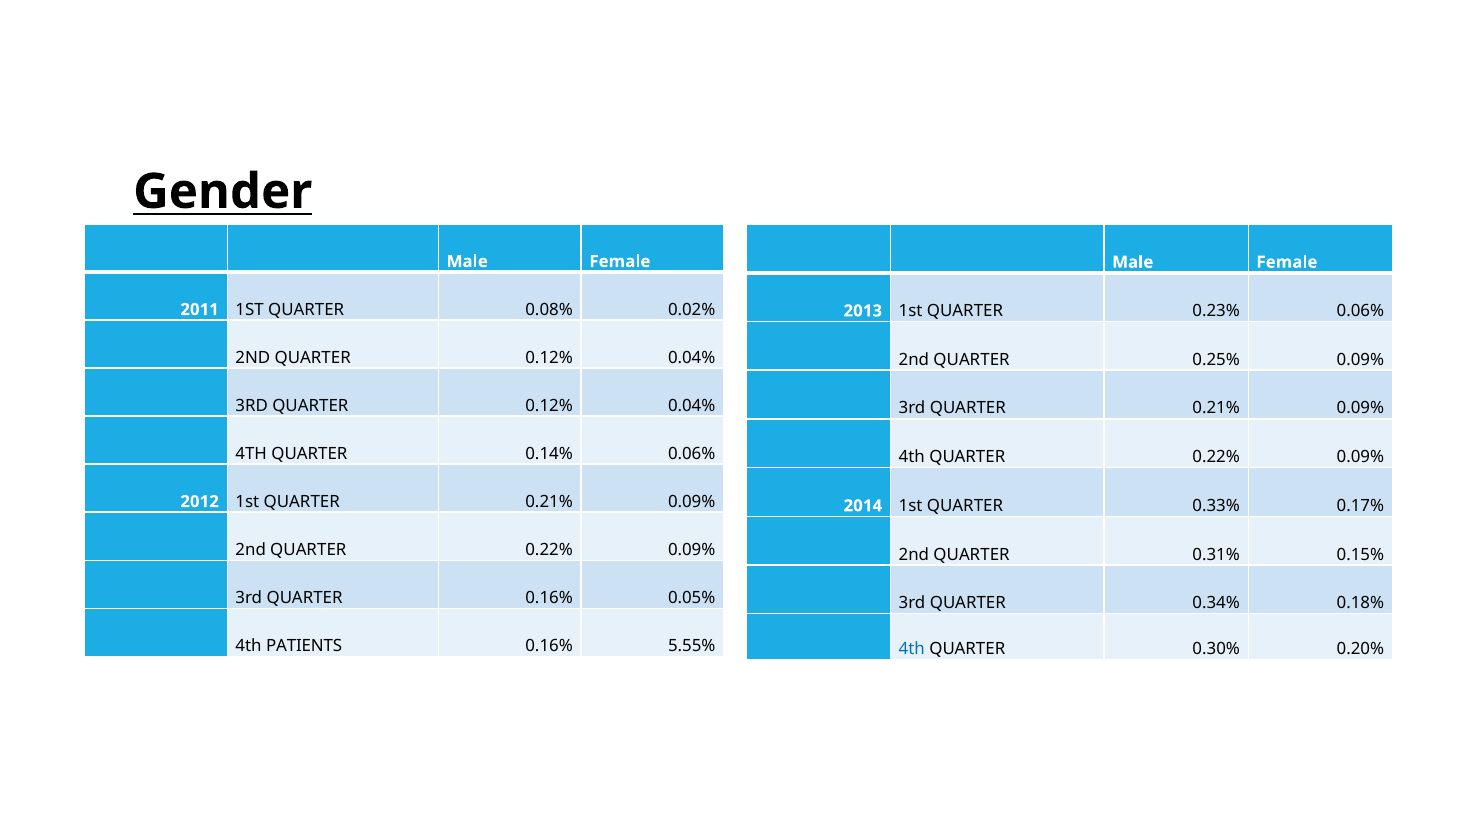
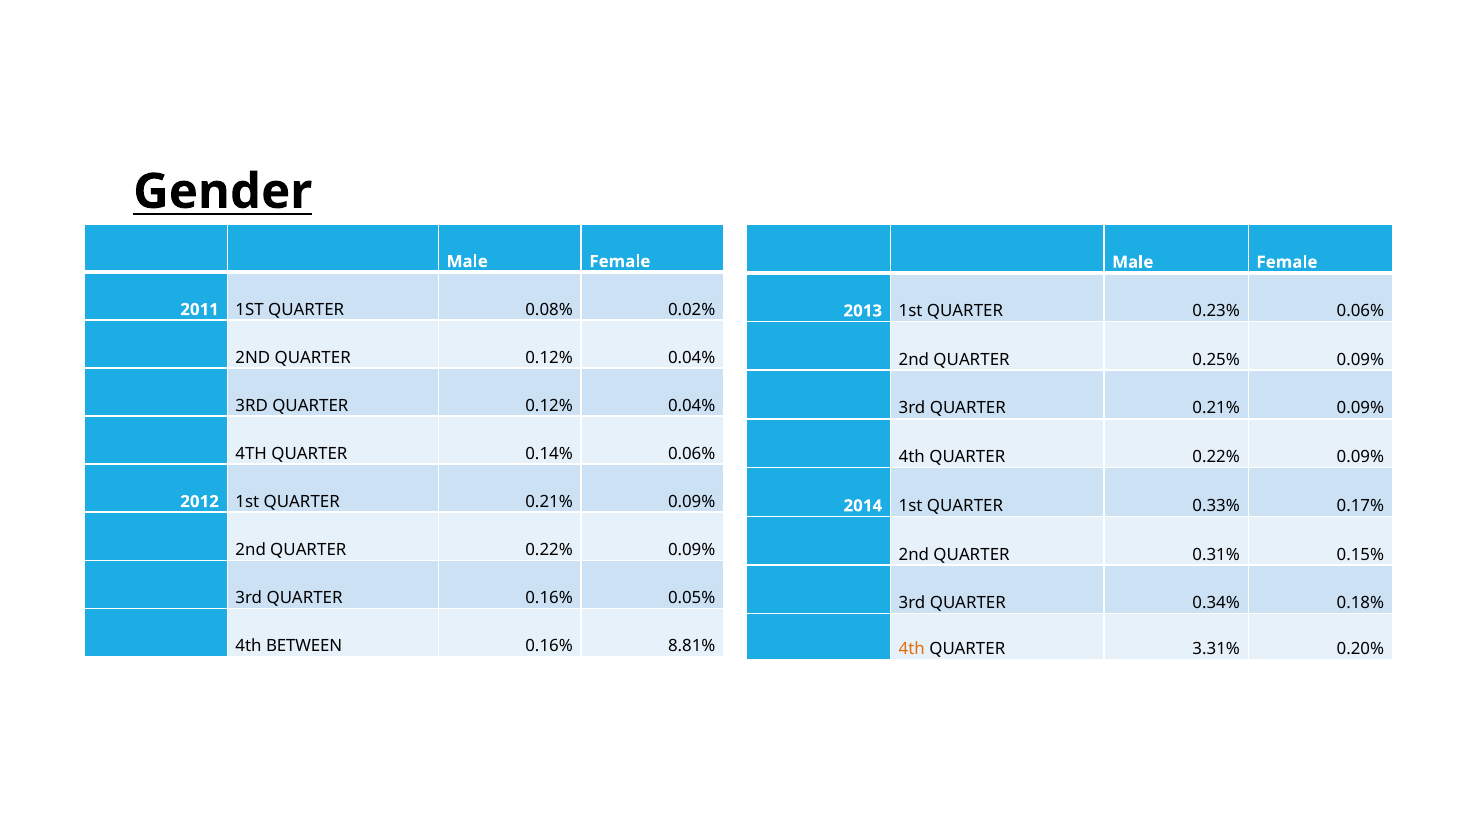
PATIENTS: PATIENTS -> BETWEEN (304, 646)
5.55%: 5.55% -> 8.81% (692, 646)
4th colour: blue -> orange (912, 650)
0.30%: 0.30% -> 3.31% (1216, 650)
